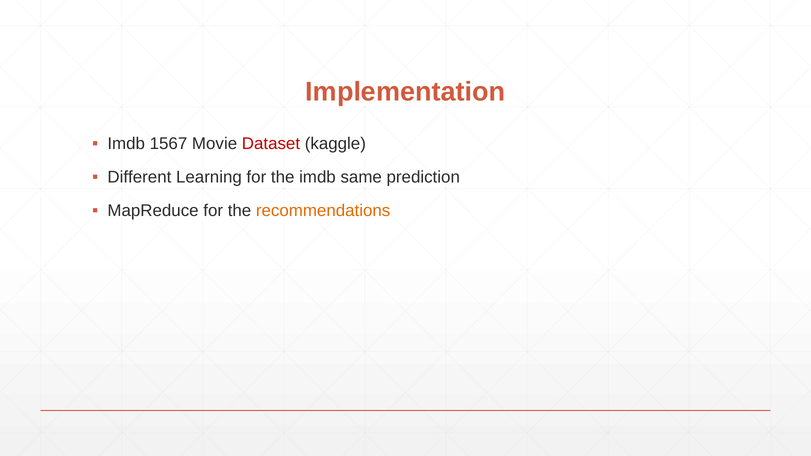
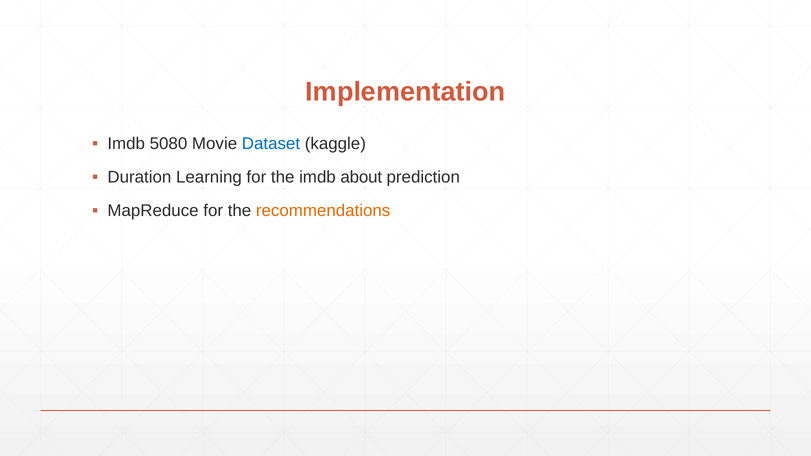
1567: 1567 -> 5080 (168, 144)
Dataset colour: red -> blue (271, 144)
Different: Different -> Duration (139, 177)
same: same -> about (361, 177)
